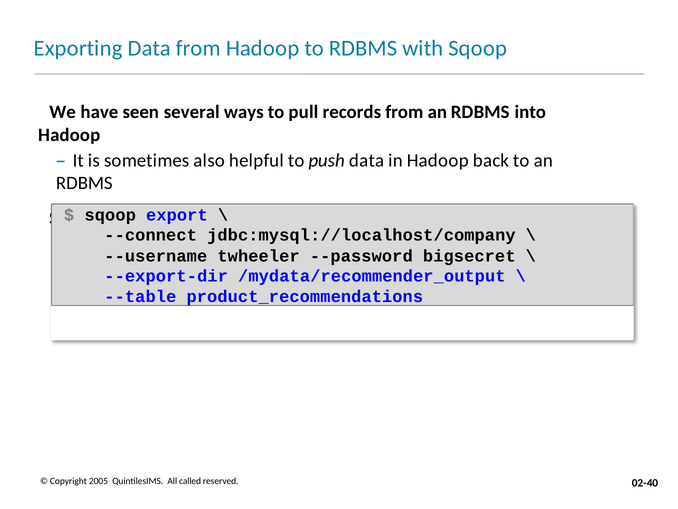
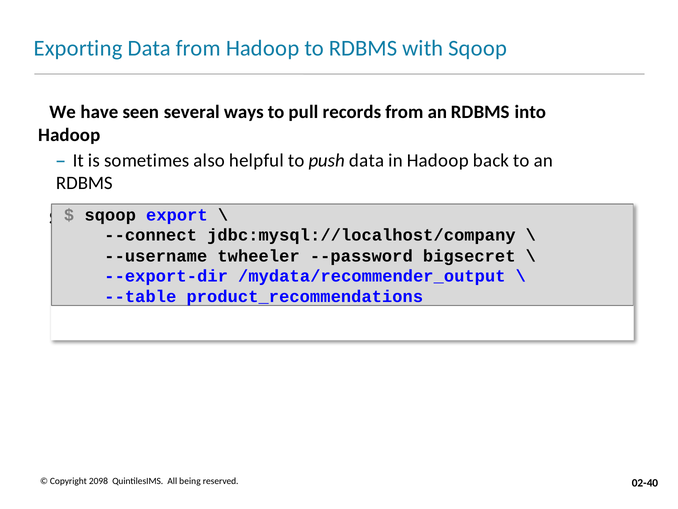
2005: 2005 -> 2098 (98, 481)
called: called -> being (190, 481)
